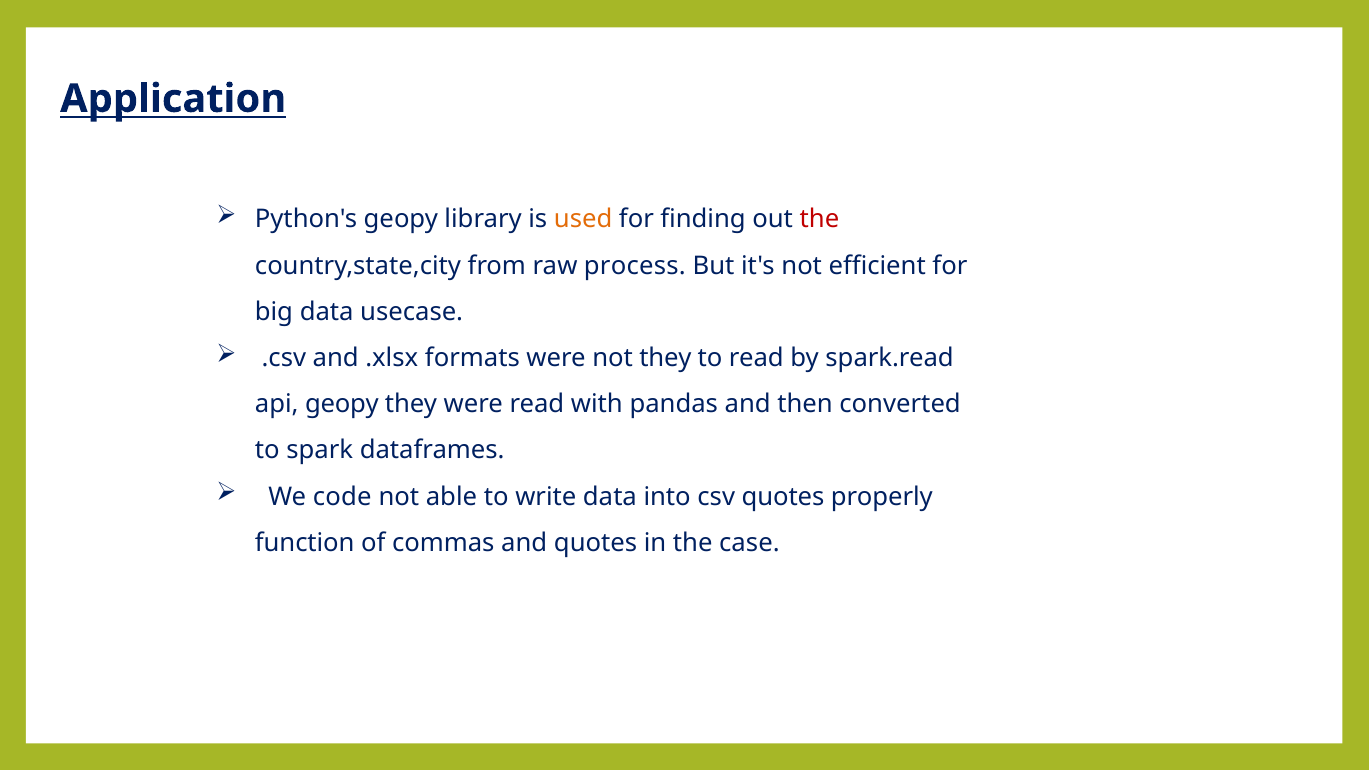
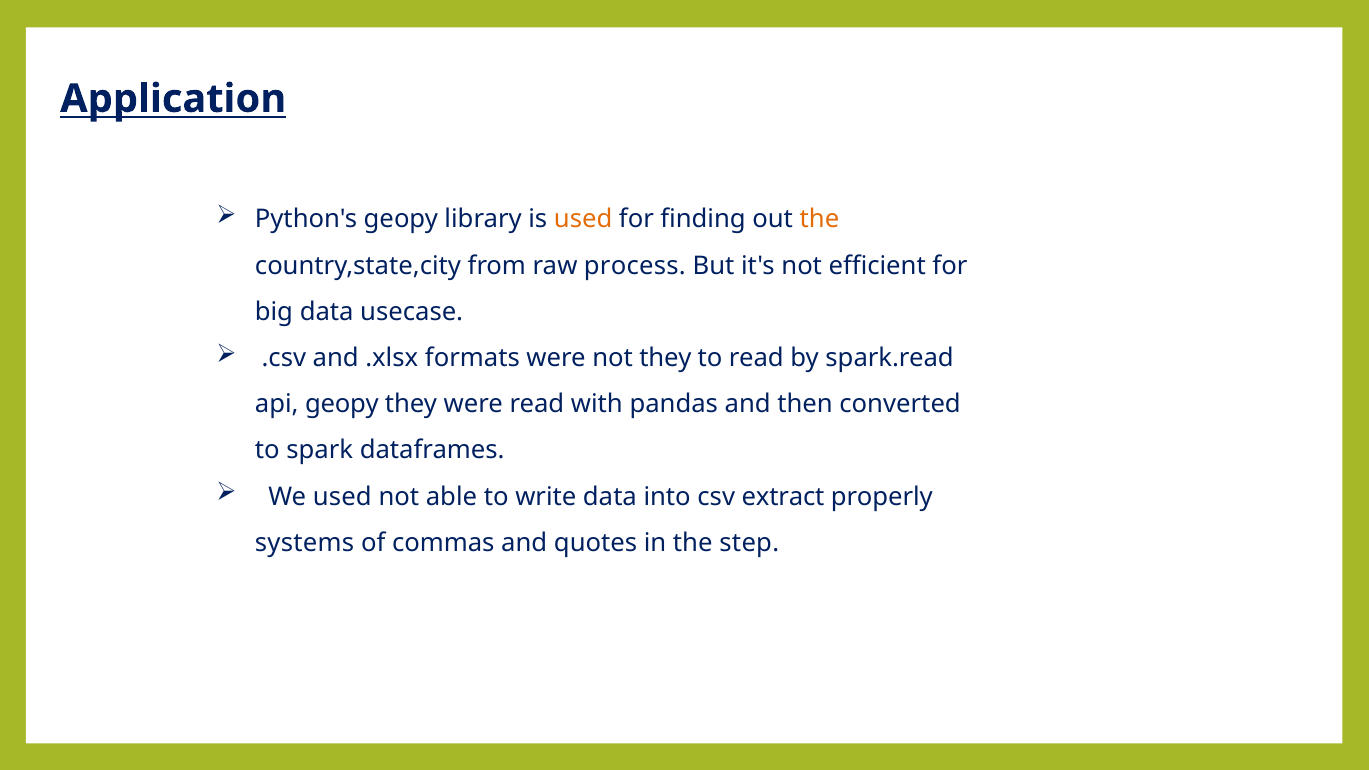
the colour: red -> orange (819, 219)
We code: code -> used (342, 497)
csv quotes: quotes -> extract (783, 497)
function: function -> systems (305, 543)
case: case -> step (749, 543)
